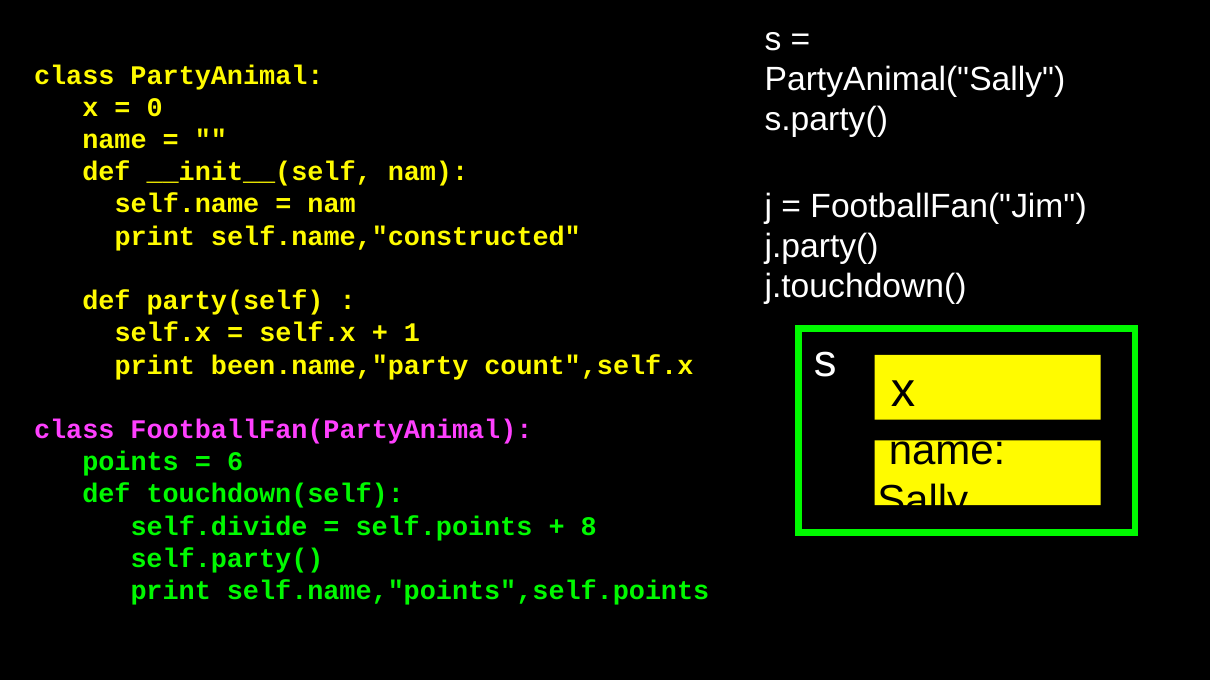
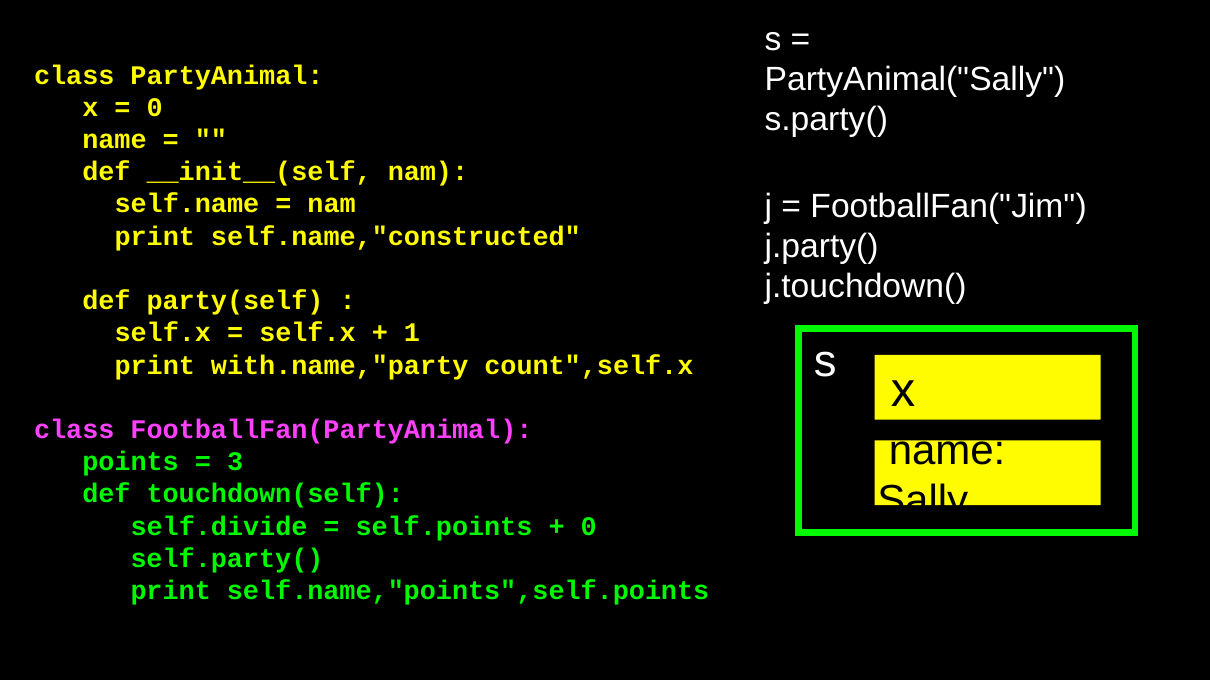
been.name,"party: been.name,"party -> with.name,"party (340, 366)
6: 6 -> 3 (235, 462)
8: 8 -> 0 (589, 527)
